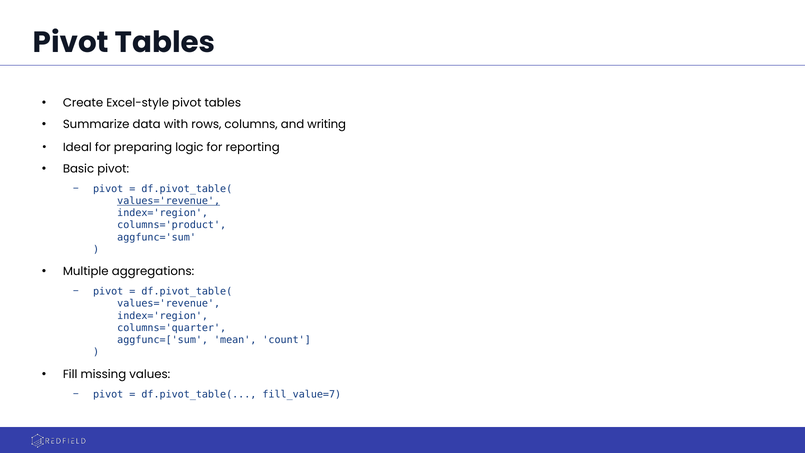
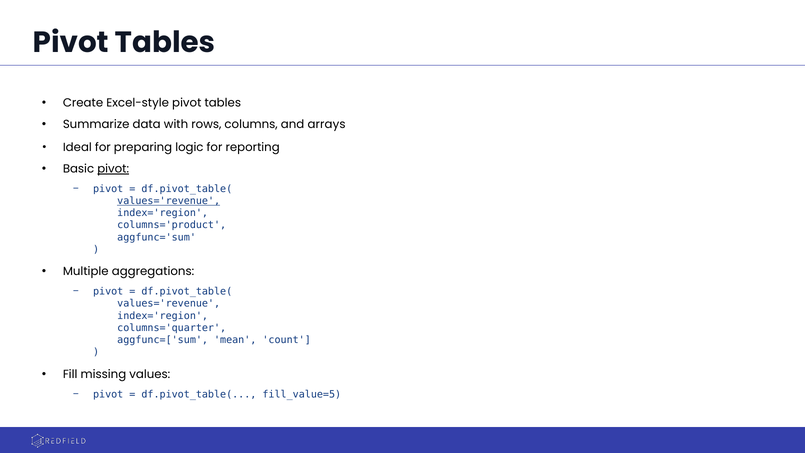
writing: writing -> arrays (327, 124)
pivot underline: none -> present (113, 169)
fill_value=7: fill_value=7 -> fill_value=5 (302, 394)
